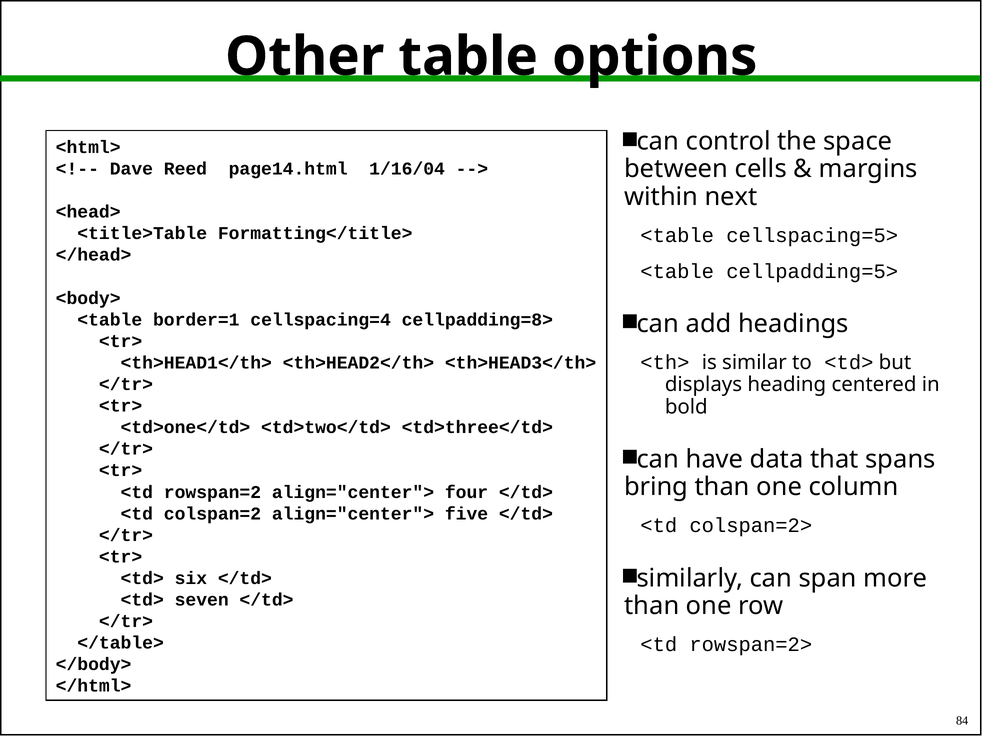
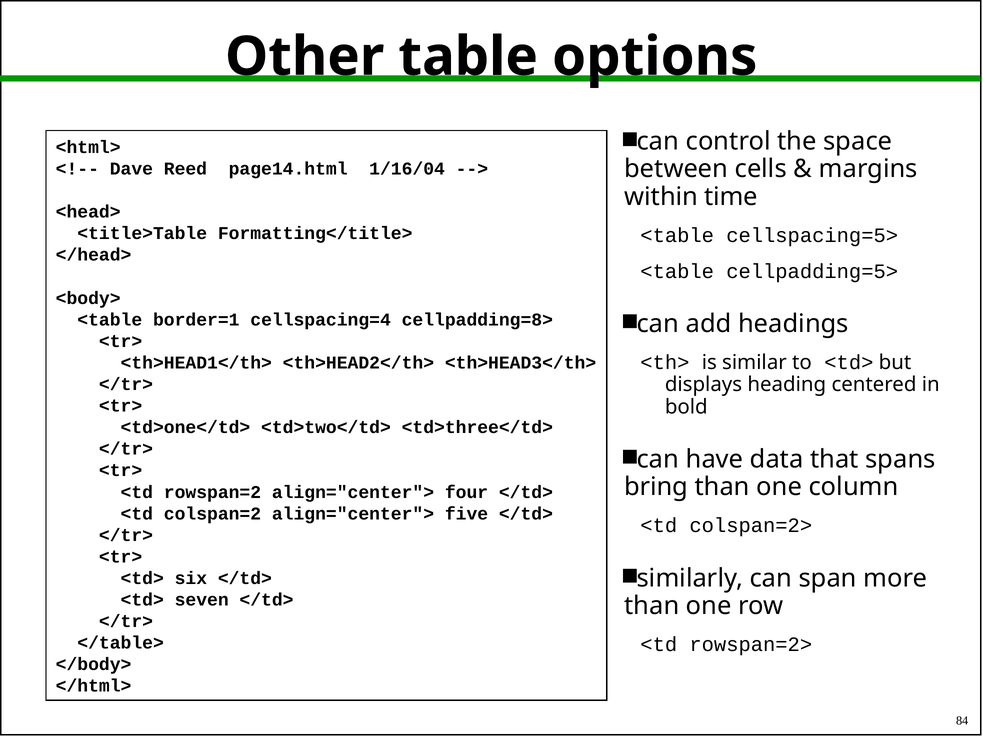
next: next -> time (731, 197)
